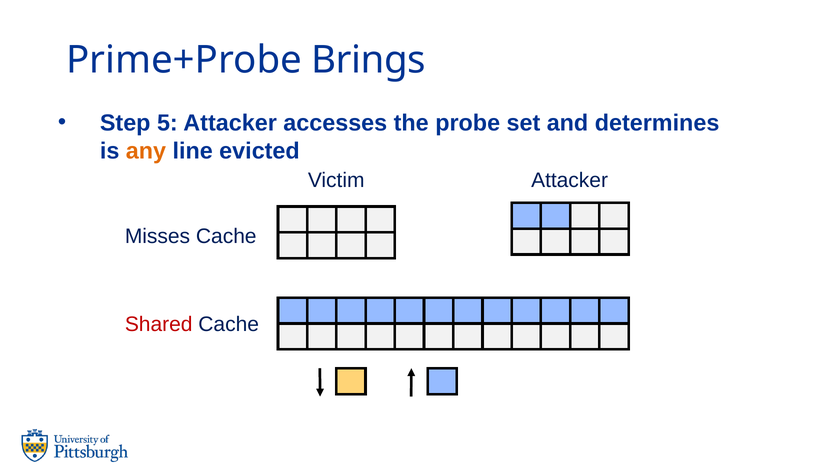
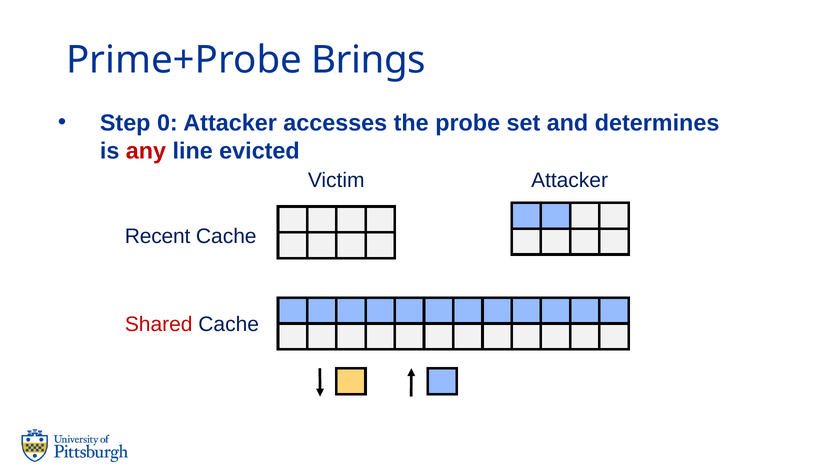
5: 5 -> 0 (167, 123)
any colour: orange -> red (146, 151)
Misses: Misses -> Recent (158, 237)
